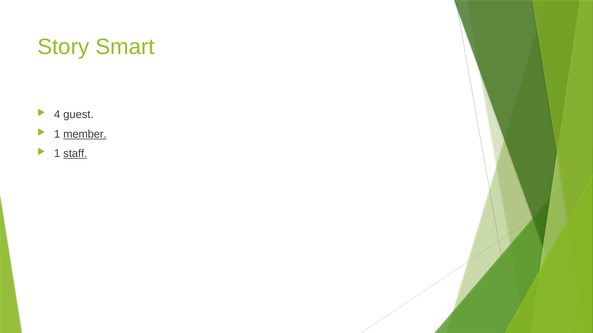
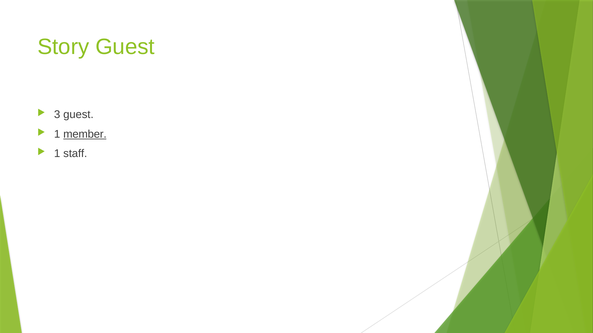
Story Smart: Smart -> Guest (125, 47)
4: 4 -> 3 (57, 115)
staff underline: present -> none (75, 154)
